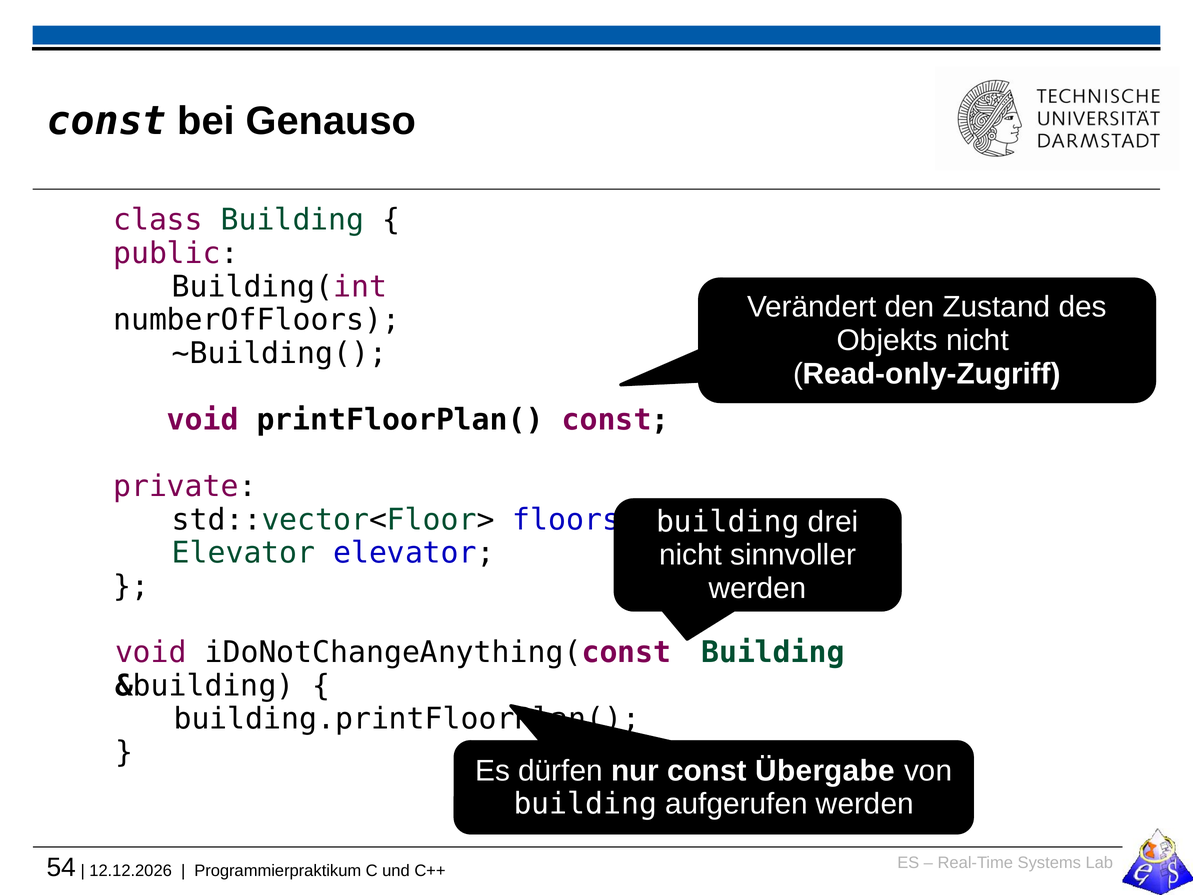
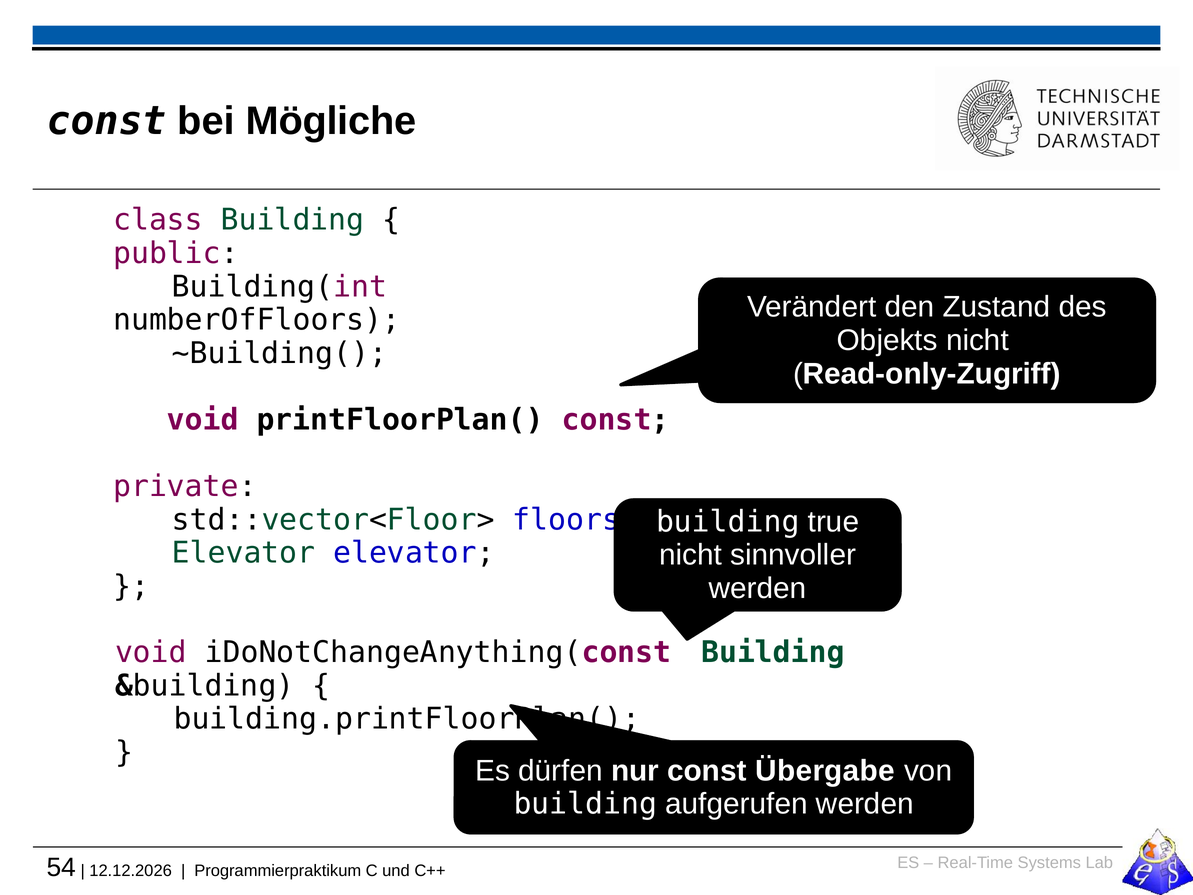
Genauso: Genauso -> Mögliche (331, 121)
drei: drei -> true (833, 522)
